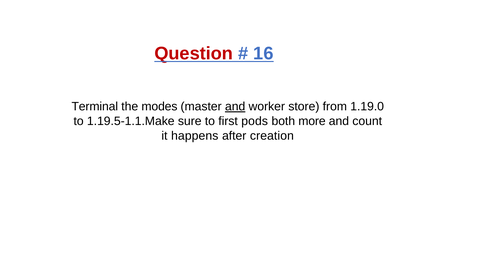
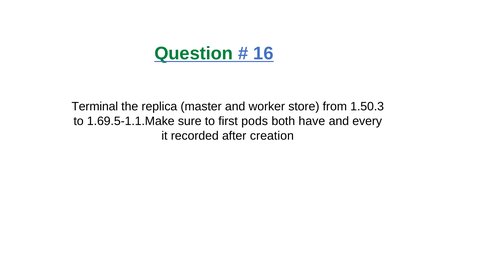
Question colour: red -> green (194, 54)
modes: modes -> replica (159, 107)
and underline: present -> none (235, 107)
1.19.0: 1.19.0 -> 1.50.3 (367, 107)
1.19.5-1.1.Make: 1.19.5-1.1.Make -> 1.69.5-1.1.Make (131, 121)
more: more -> have (312, 121)
count: count -> every (367, 121)
happens: happens -> recorded (195, 136)
